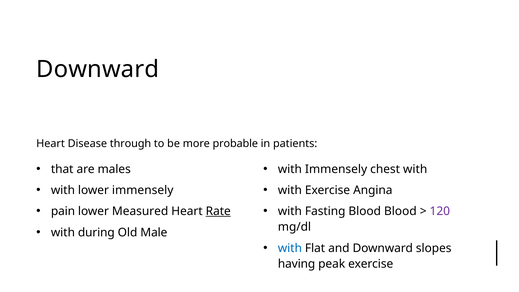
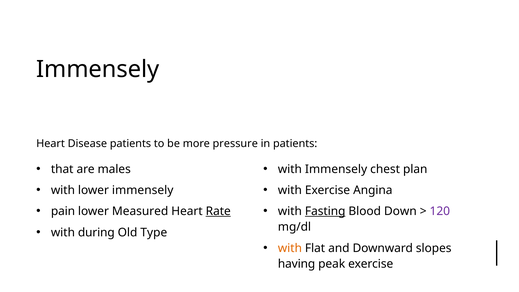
Downward: Downward -> Immensely (98, 69)
Disease through: through -> patients (130, 144)
probable: probable -> pressure (235, 144)
chest with: with -> plan (415, 169)
Fasting underline: none -> present (325, 211)
Blood Blood: Blood -> Down (400, 211)
Male: Male -> Type (154, 232)
with colour: blue -> orange (290, 248)
